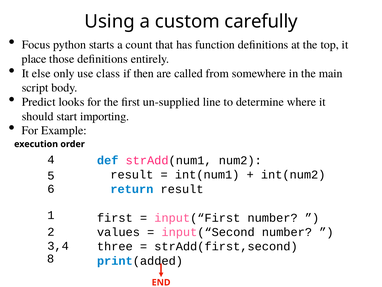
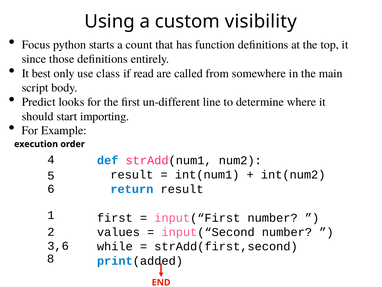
carefully: carefully -> visibility (261, 21)
place: place -> since (34, 59)
else: else -> best (41, 73)
then: then -> read (144, 73)
un-supplied: un-supplied -> un-different (171, 102)
,4: ,4 -> ,6 (62, 246)
three: three -> while (115, 246)
